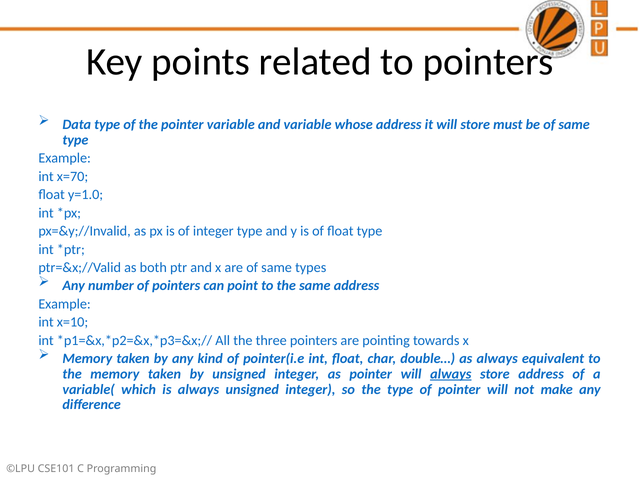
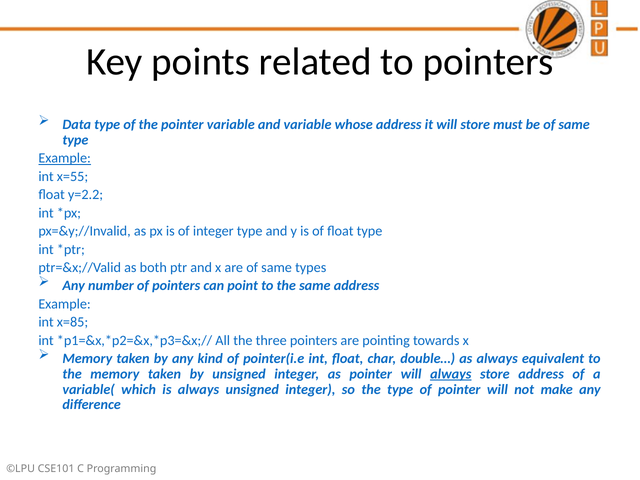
Example underline: none -> present (65, 158)
x=70: x=70 -> x=55 (73, 177)
y=1.0: y=1.0 -> y=2.2 (86, 195)
x=10: x=10 -> x=85 (73, 322)
